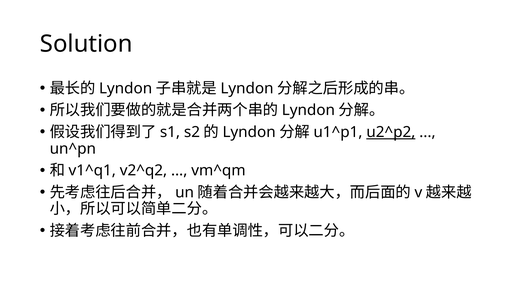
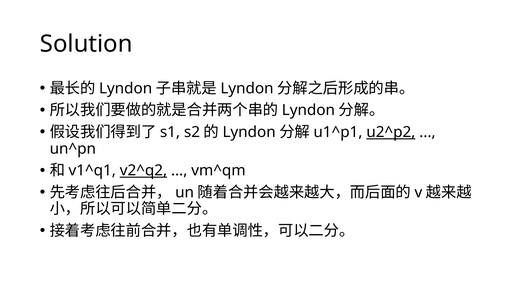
v2^q2 underline: none -> present (143, 171)
